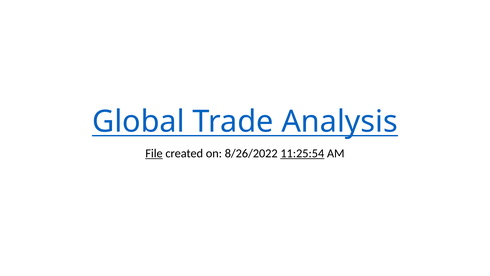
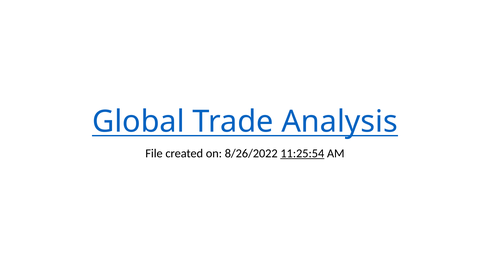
File underline: present -> none (154, 153)
